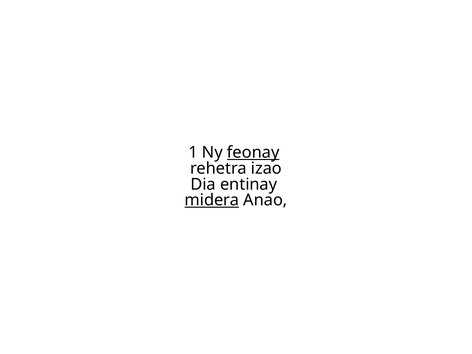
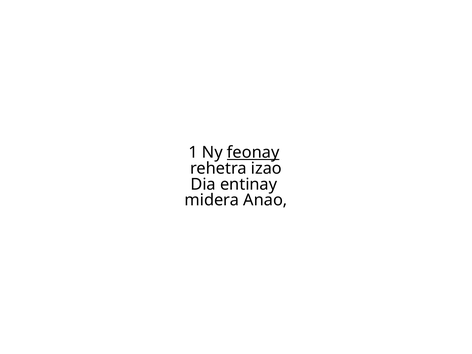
midera underline: present -> none (212, 200)
